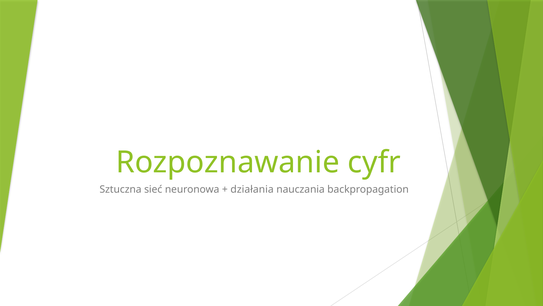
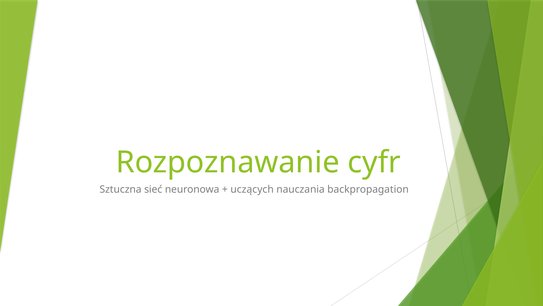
działania: działania -> uczących (252, 189)
